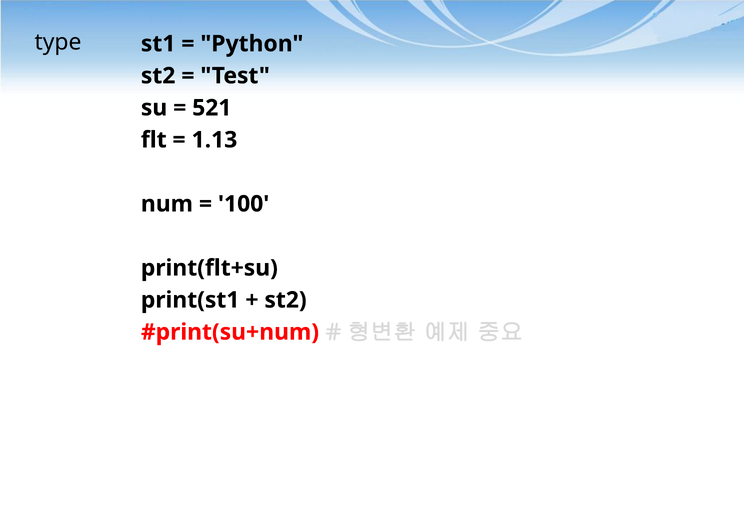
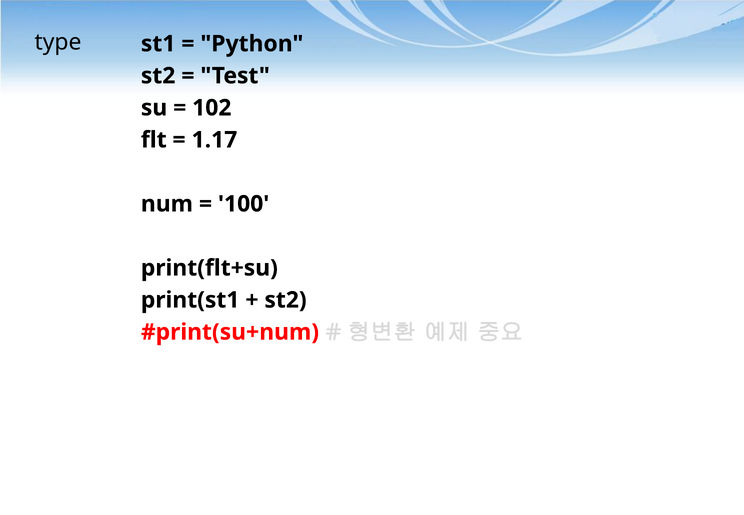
521: 521 -> 102 (212, 108)
1.13: 1.13 -> 1.17 (214, 140)
